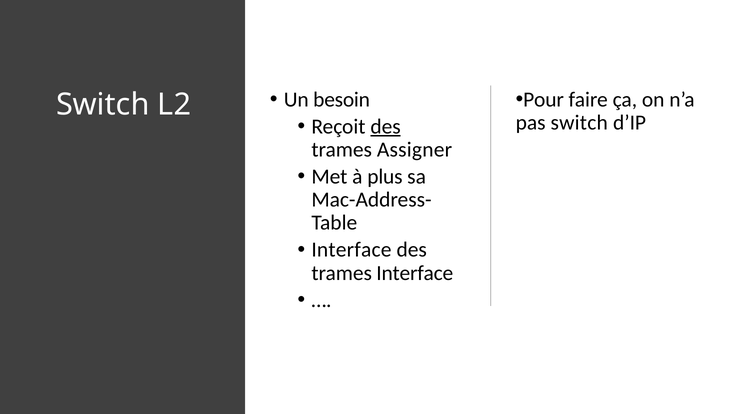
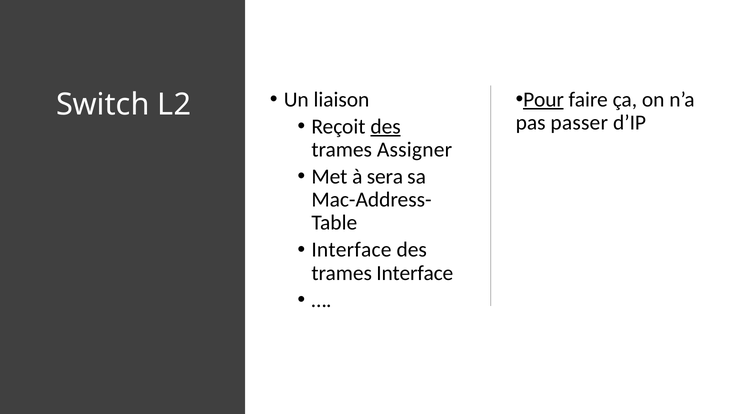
Pour underline: none -> present (544, 99)
besoin: besoin -> liaison (341, 99)
pas switch: switch -> passer (579, 123)
plus: plus -> sera (385, 177)
